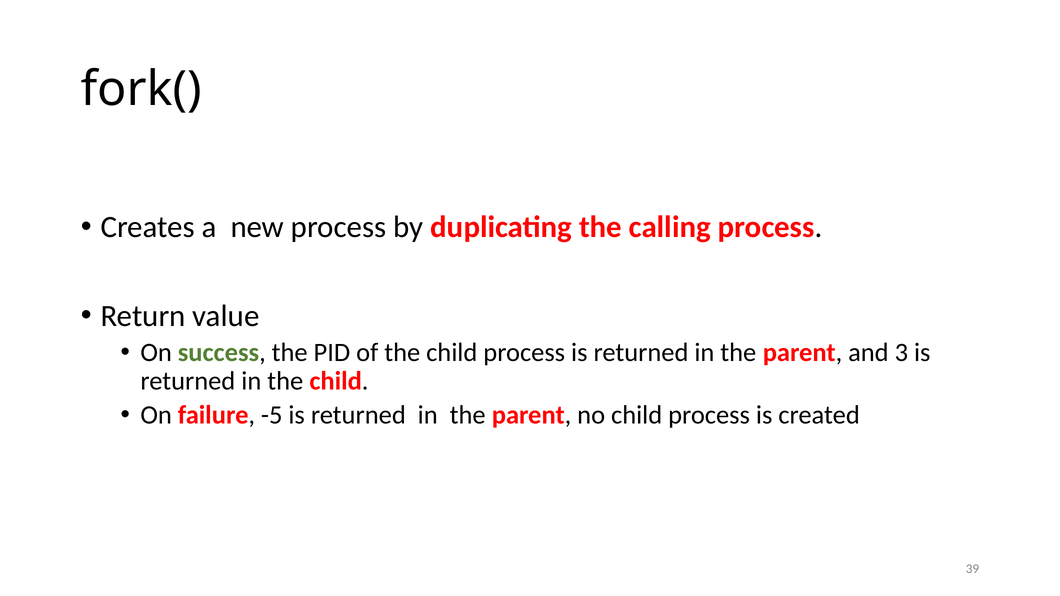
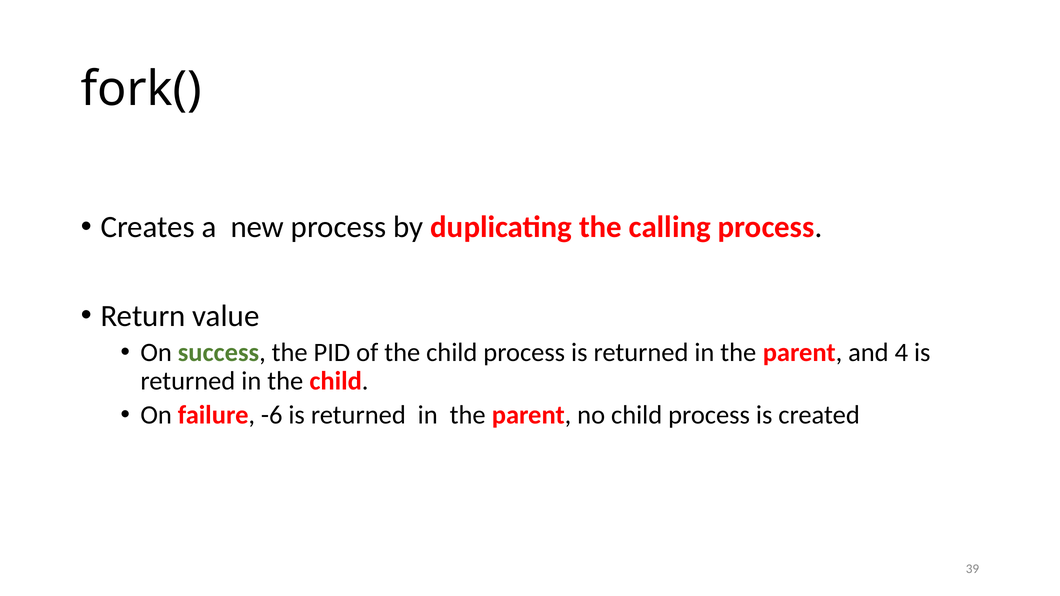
3: 3 -> 4 (901, 353)
-5: -5 -> -6 (272, 415)
